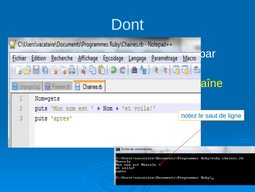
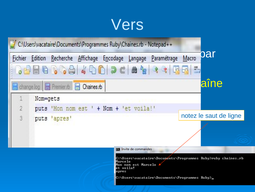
Dont: Dont -> Vers (127, 25)
